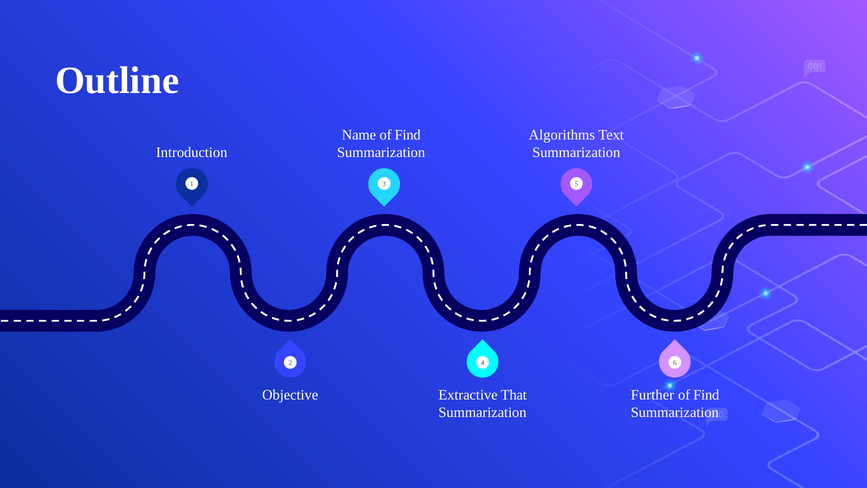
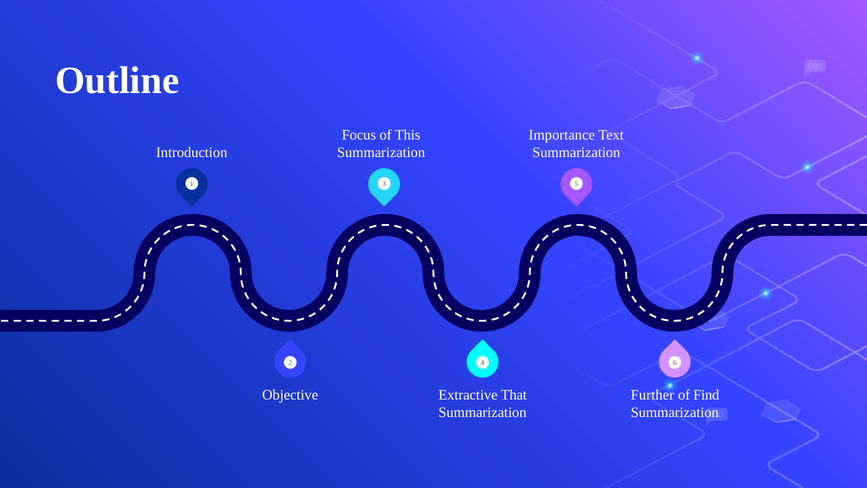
Name: Name -> Focus (359, 135)
Find: Find -> This (408, 135)
Algorithms: Algorithms -> Importance (562, 135)
